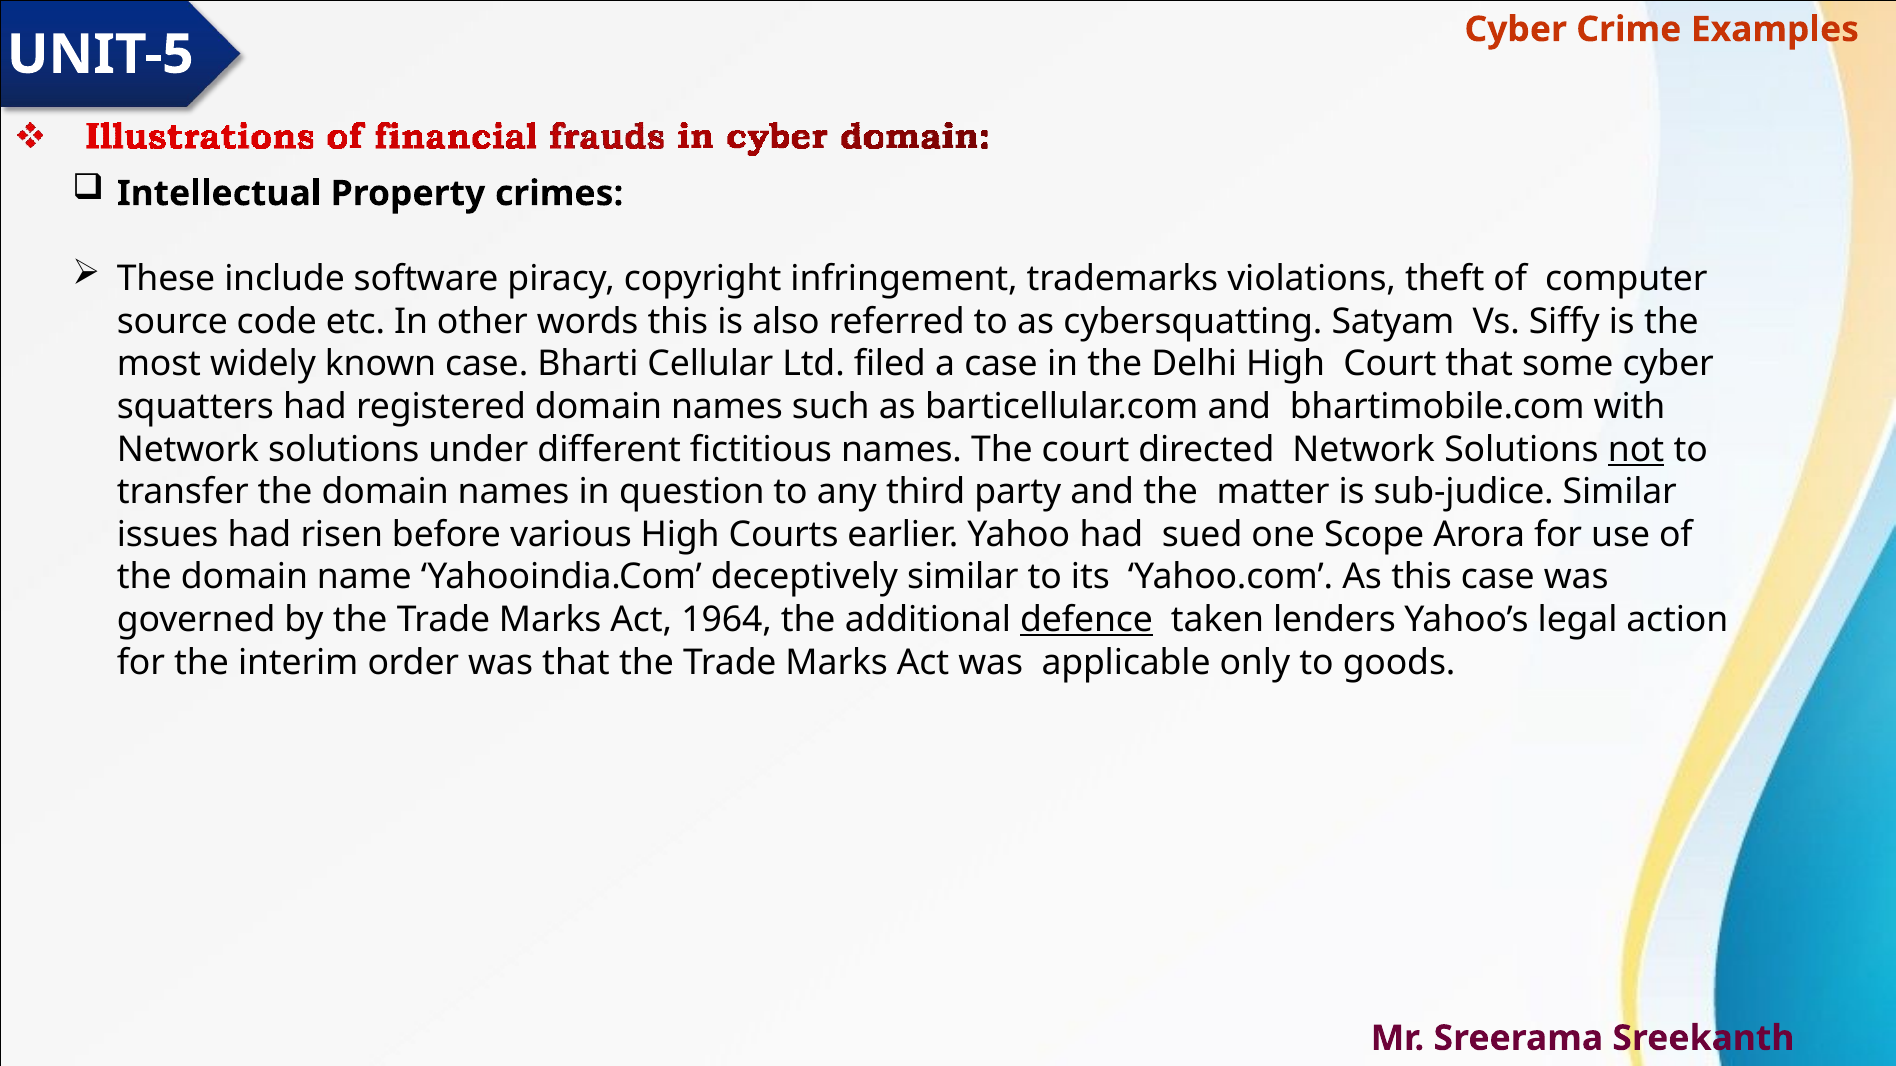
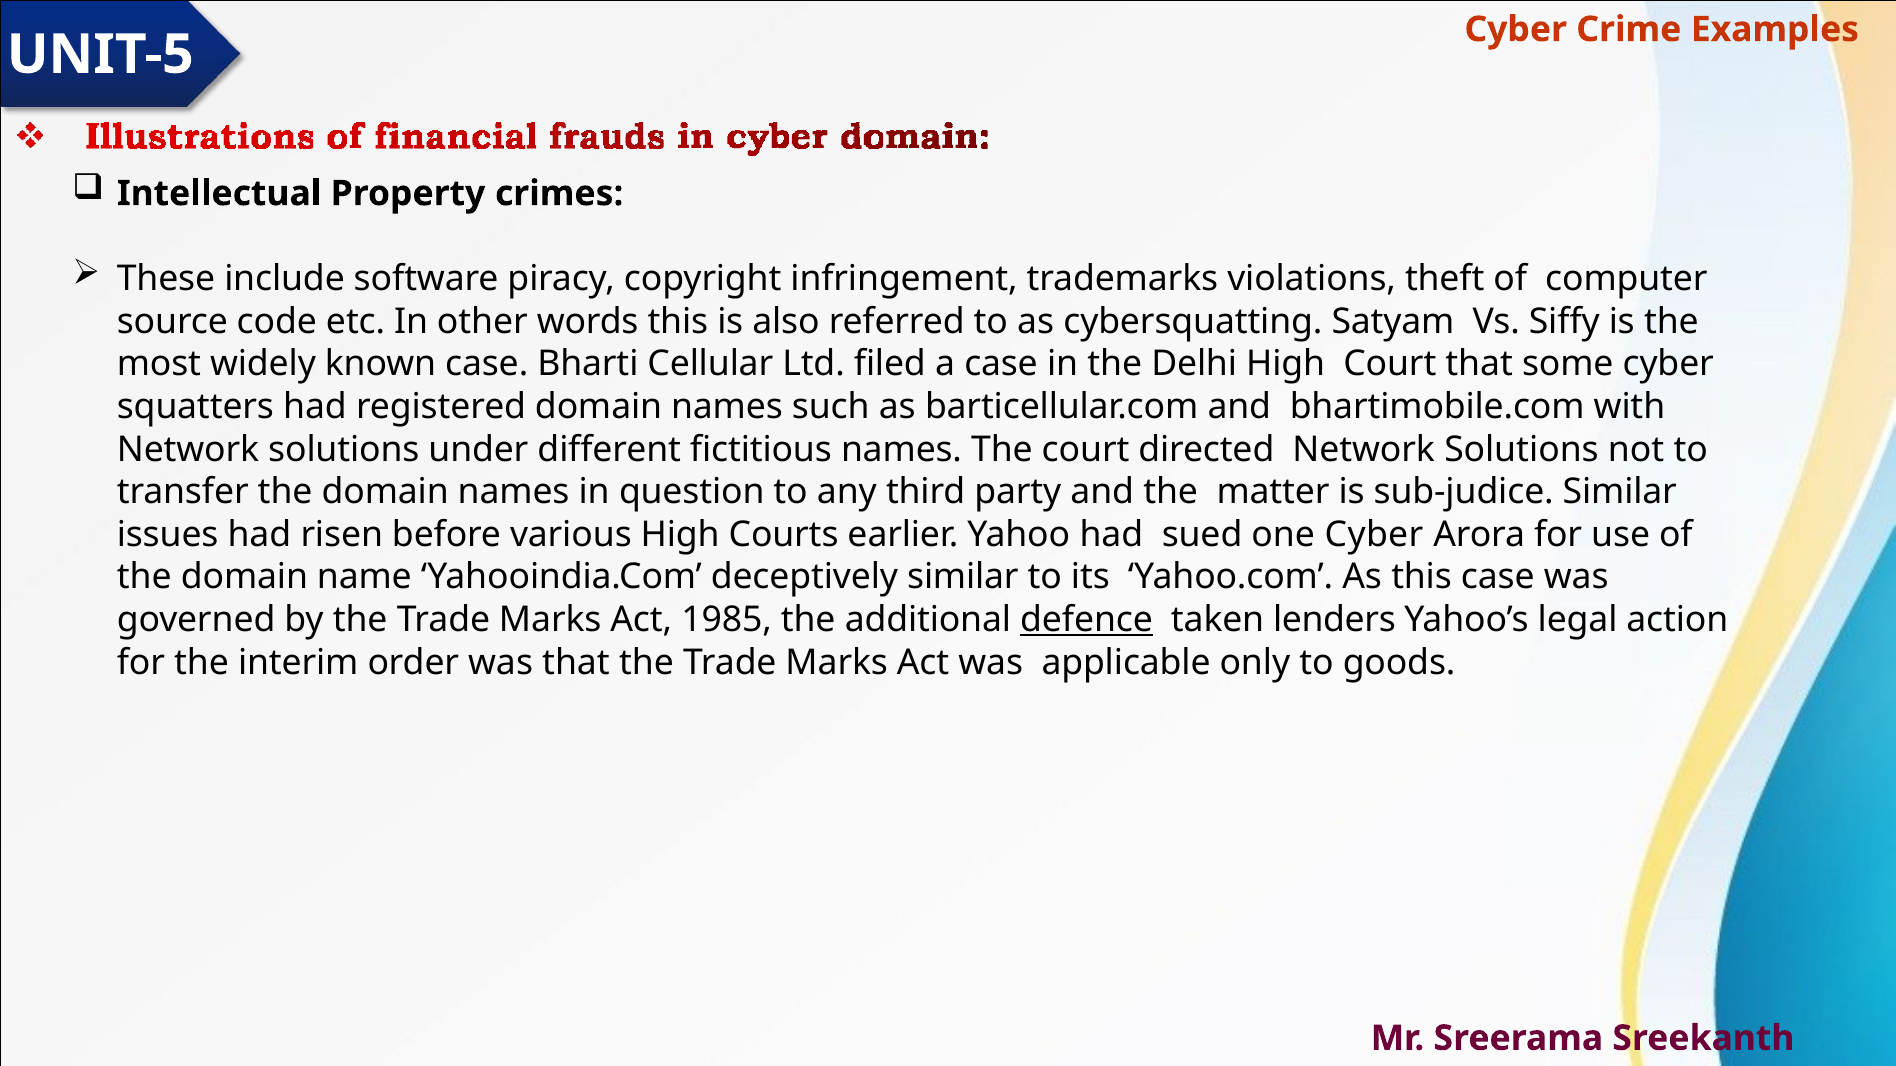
not underline: present -> none (1636, 450)
one Scope: Scope -> Cyber (1374, 535)
1964: 1964 -> 1985 (727, 620)
